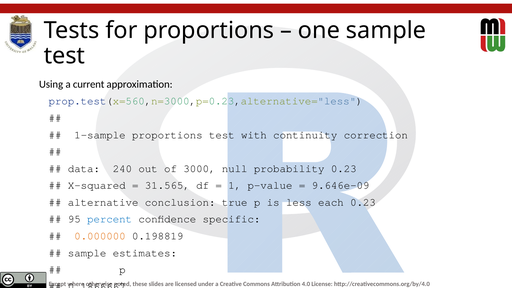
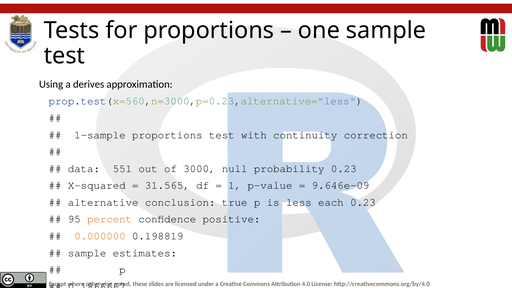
current: current -> derives (89, 84)
240: 240 -> 551 (122, 169)
percent colour: blue -> orange (110, 219)
specific: specific -> positive (231, 219)
